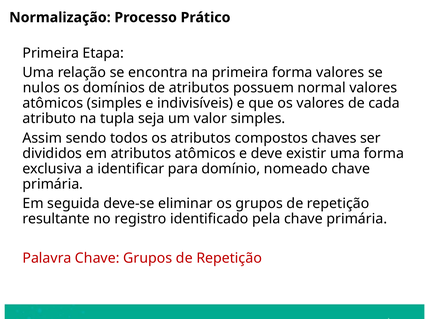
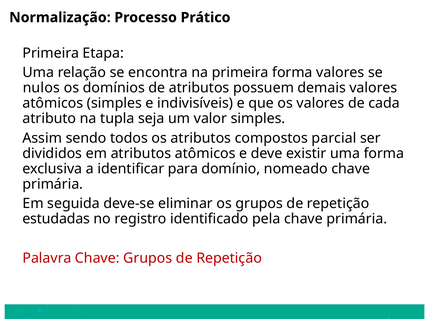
normal: normal -> demais (322, 88)
chaves: chaves -> parcial (334, 138)
resultante: resultante -> estudadas (56, 219)
